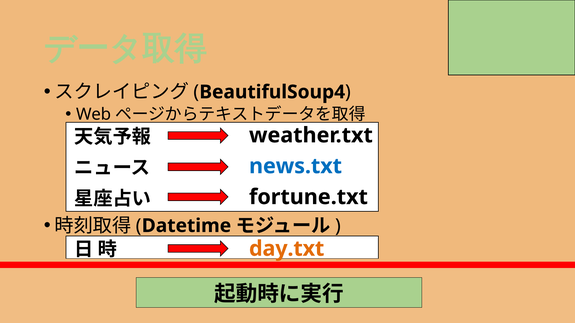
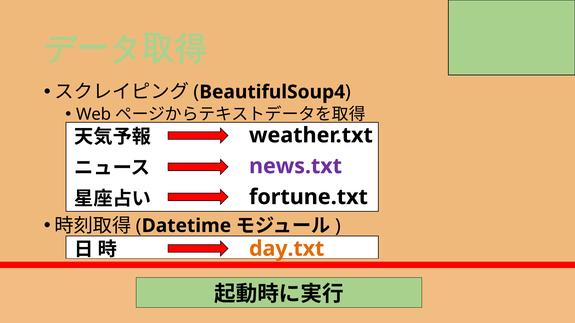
news.txt colour: blue -> purple (295, 166)
